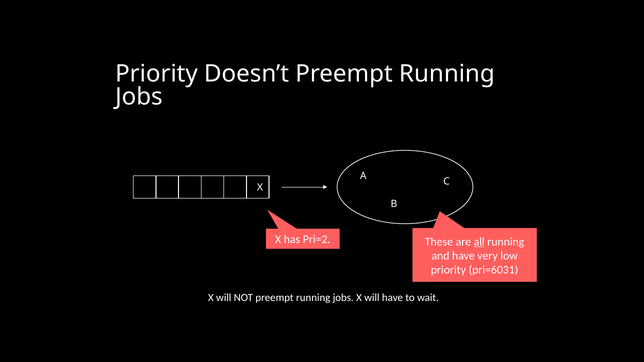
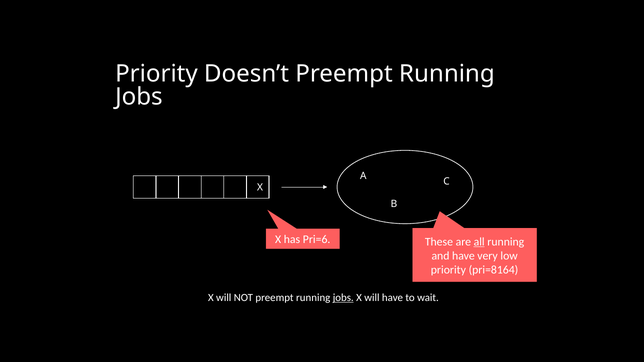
Pri=2: Pri=2 -> Pri=6 (317, 240)
pri=6031: pri=6031 -> pri=8164 (493, 270)
jobs underline: none -> present (343, 298)
